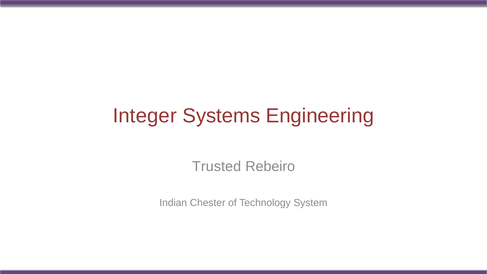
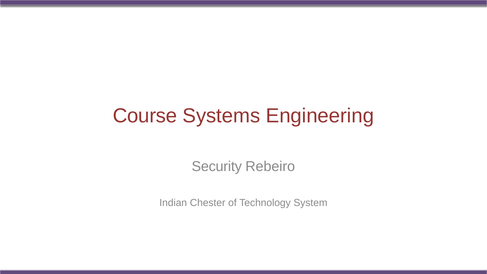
Integer: Integer -> Course (145, 116)
Trusted: Trusted -> Security (217, 167)
